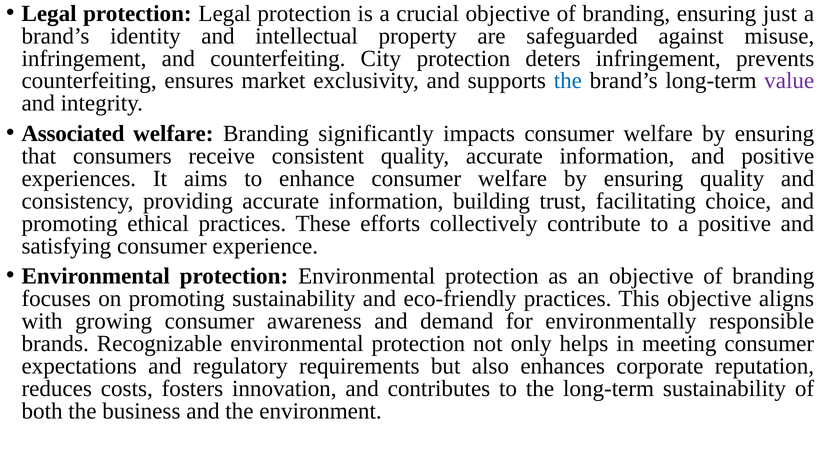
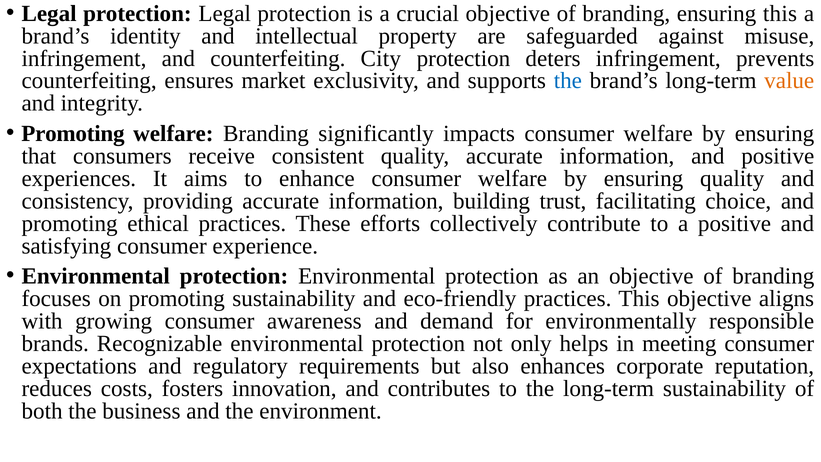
ensuring just: just -> this (780, 13)
value colour: purple -> orange (789, 81)
Associated: Associated -> Promoting (73, 133)
